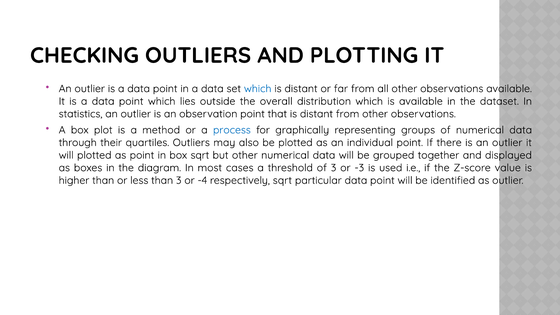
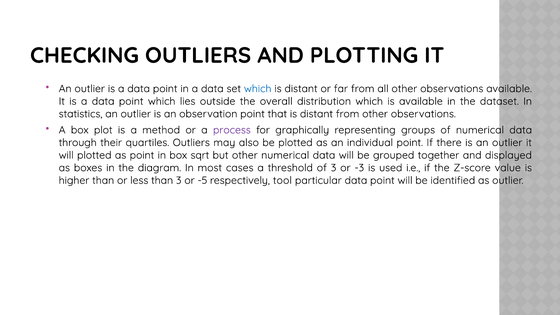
process colour: blue -> purple (232, 130)
-4: -4 -> -5 (202, 180)
respectively sqrt: sqrt -> tool (282, 180)
